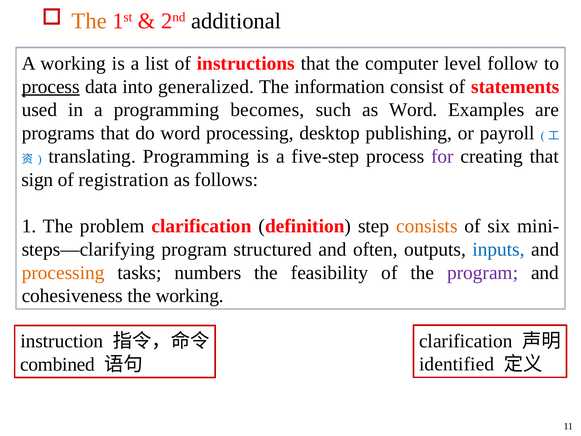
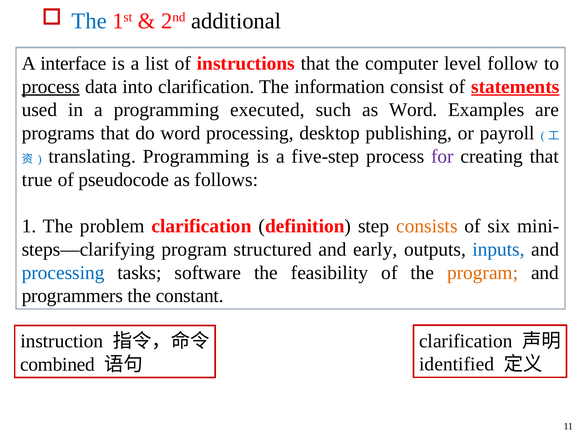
The colour: orange -> blue (89, 21)
A working: working -> interface (73, 63)
into generalized: generalized -> clarification (206, 87)
statements underline: none -> present (515, 87)
becomes: becomes -> executed (267, 110)
sign: sign -> true (37, 180)
registration: registration -> pseudocode (124, 180)
often: often -> early (375, 249)
processing colour: orange -> blue (63, 272)
numbers: numbers -> software (208, 272)
program colour: purple -> orange (483, 272)
cohesiveness: cohesiveness -> programmers (72, 296)
the working: working -> constant (190, 296)
